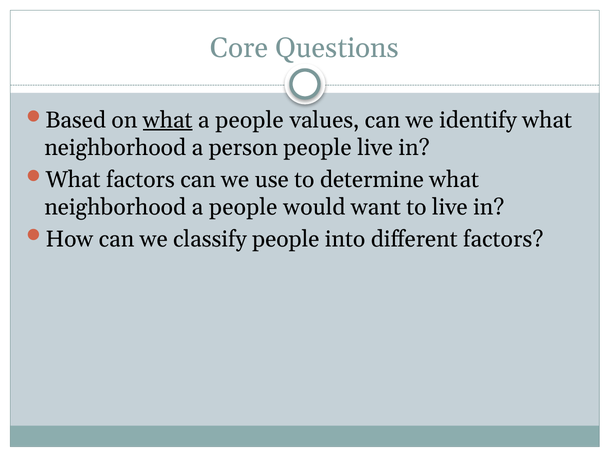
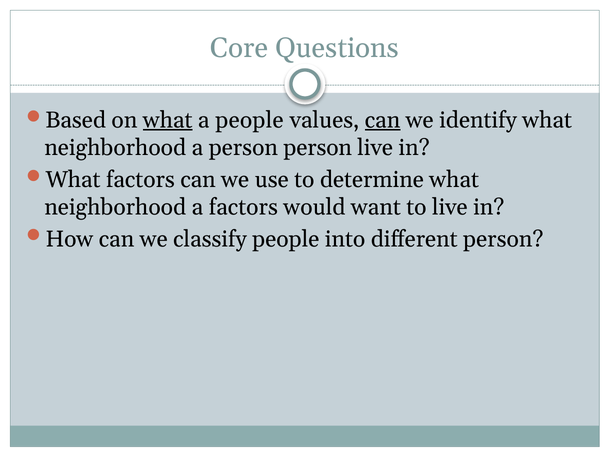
can underline: none -> present (383, 120)
person people: people -> person (318, 148)
neighborhood a people: people -> factors (243, 207)
different factors: factors -> person (503, 239)
